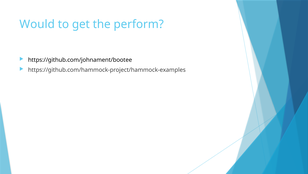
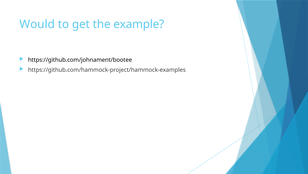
perform: perform -> example (139, 24)
